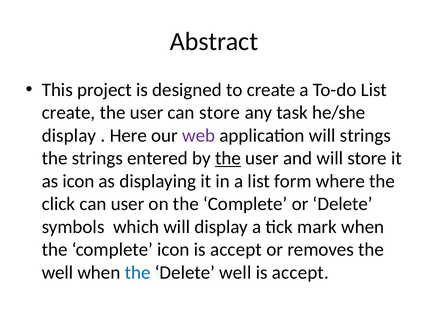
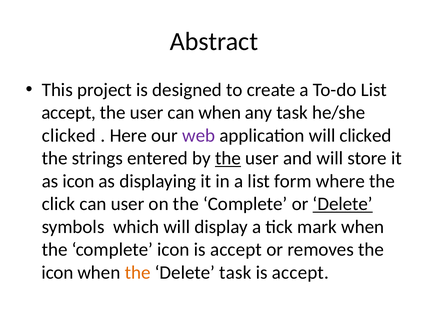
create: create -> accept (69, 113)
can store: store -> when (220, 113)
display: display -> clicked (69, 135)
will strings: strings -> clicked (365, 135)
Delete underline: none -> present (343, 204)
well: well -> icon (57, 272)
the colour: blue -> orange (138, 272)
Delete well: well -> task (235, 272)
